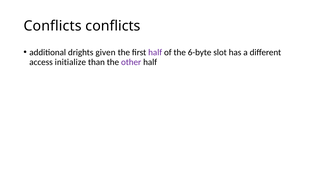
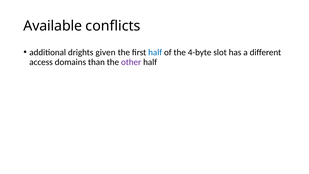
Conflicts: Conflicts -> Available (53, 26)
half colour: purple -> blue (155, 52)
6-byte: 6-byte -> 4-byte (200, 52)
initialize: initialize -> domains (70, 62)
